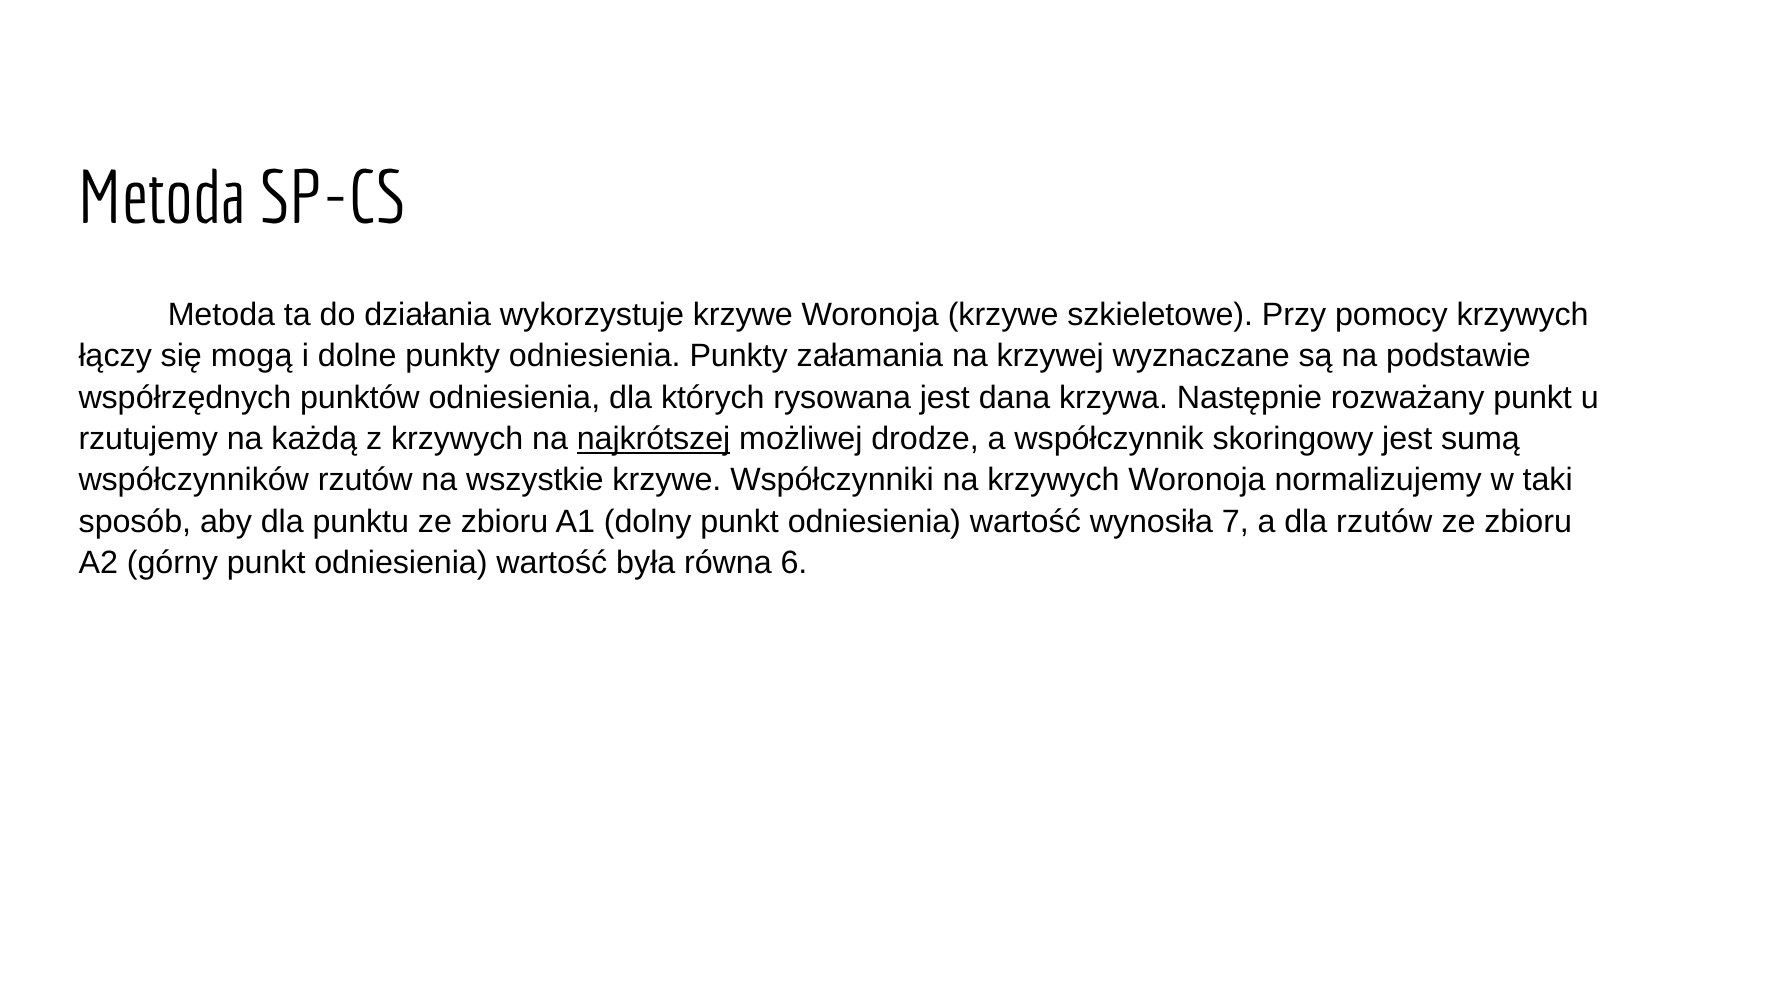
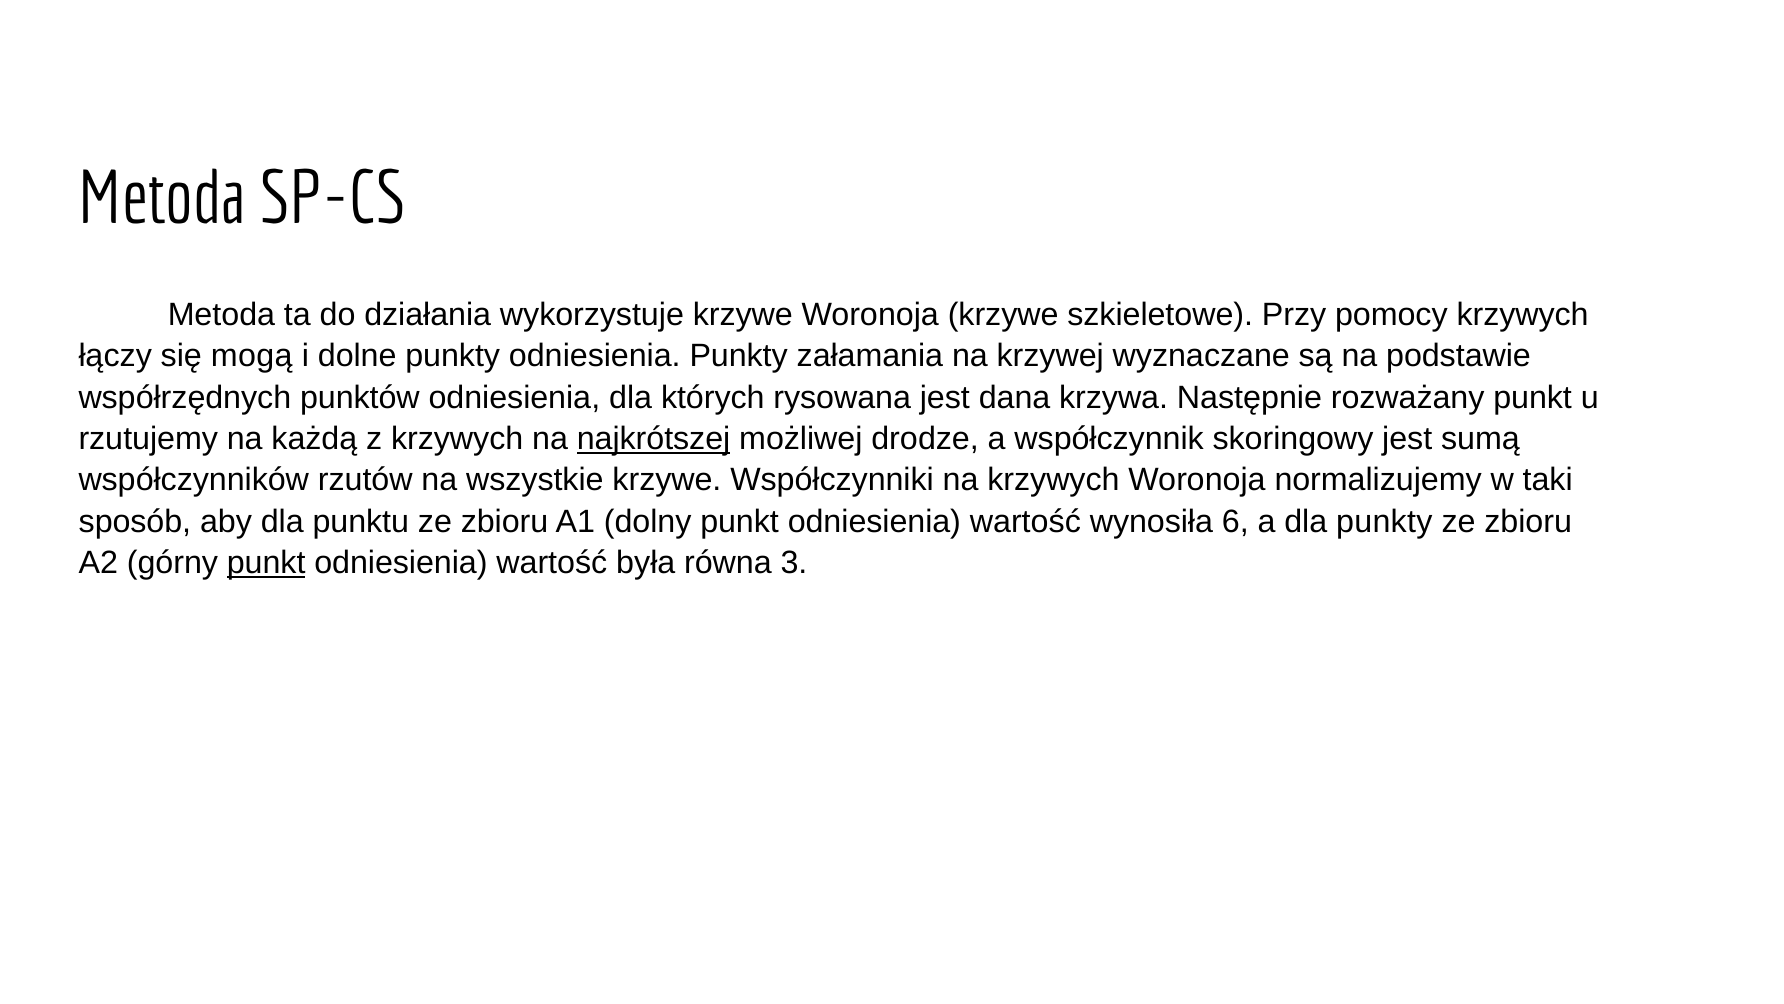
7: 7 -> 6 (1235, 521)
dla rzutów: rzutów -> punkty (1384, 521)
punkt underline: none -> present (266, 562)
6: 6 -> 3 (794, 562)
